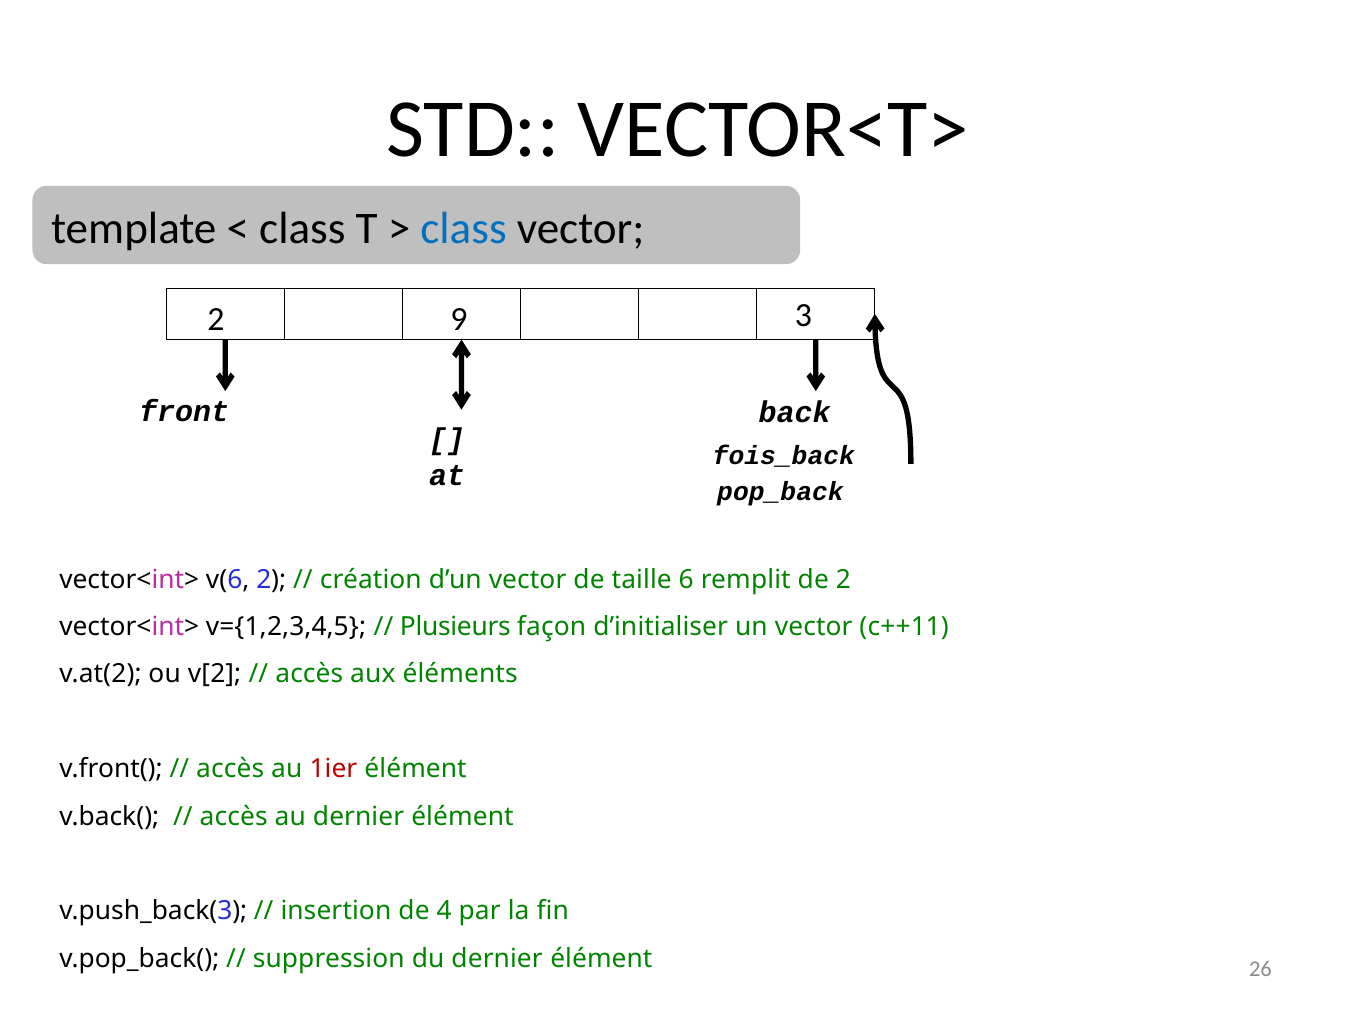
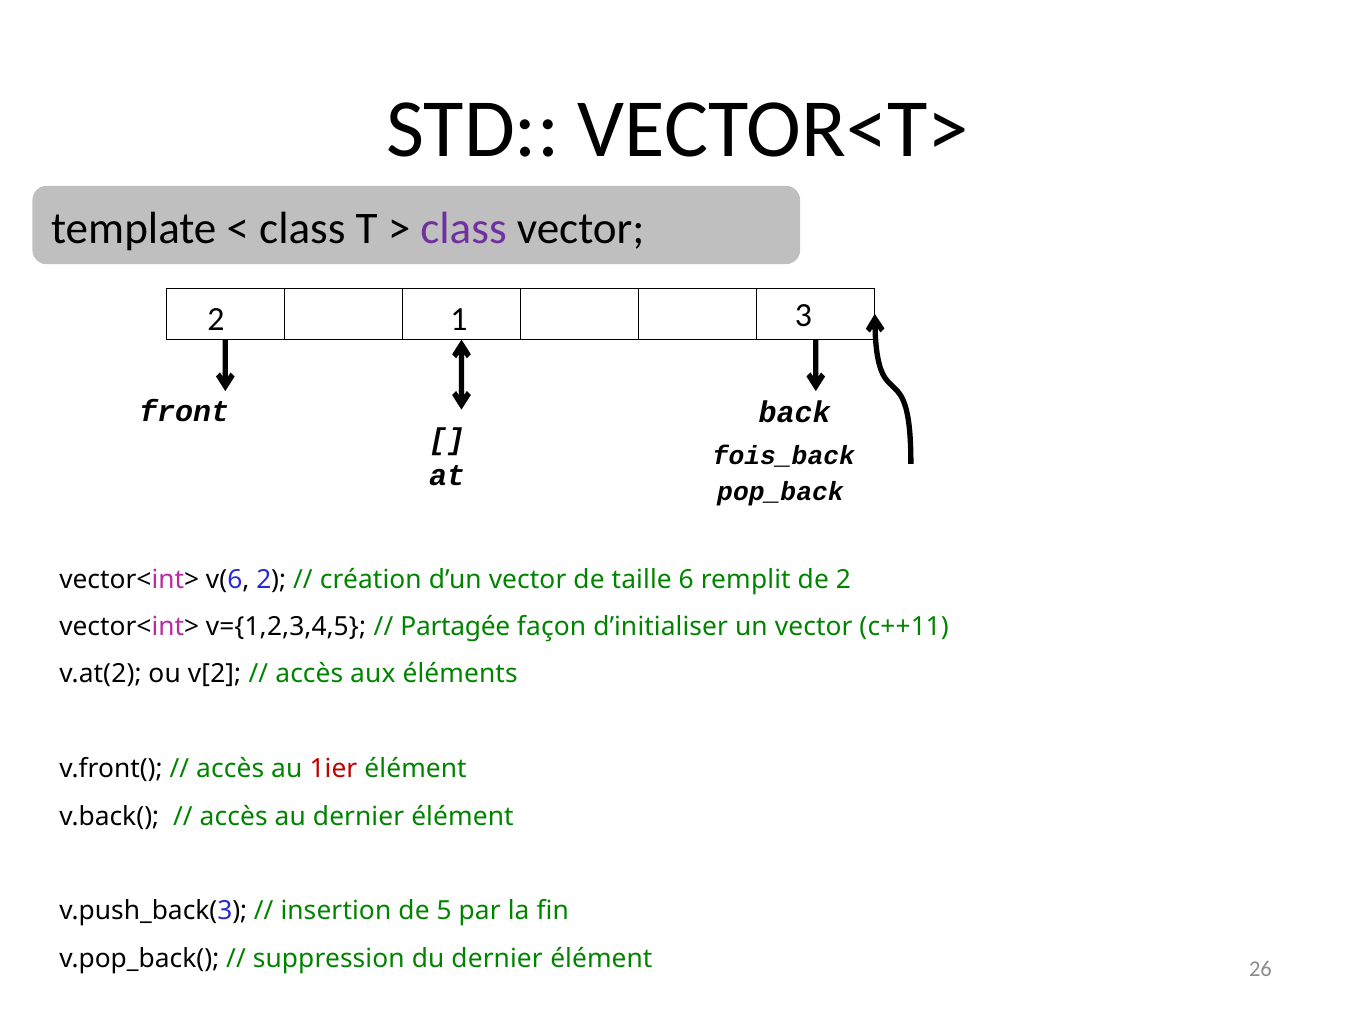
class colour: blue -> purple (463, 228)
9: 9 -> 1 (459, 319)
Plusieurs: Plusieurs -> Partagée (455, 627)
4: 4 -> 5 (444, 911)
